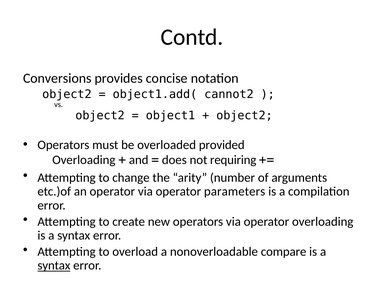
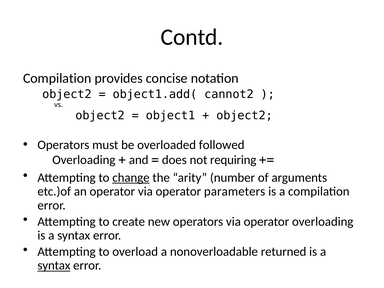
Conversions: Conversions -> Compilation (57, 78)
provided: provided -> followed (222, 145)
change underline: none -> present (131, 178)
compare: compare -> returned (284, 252)
